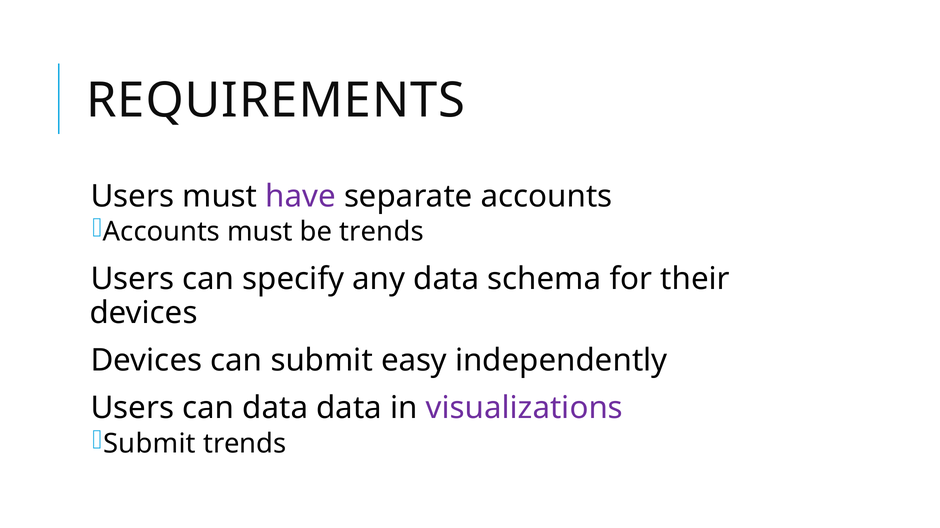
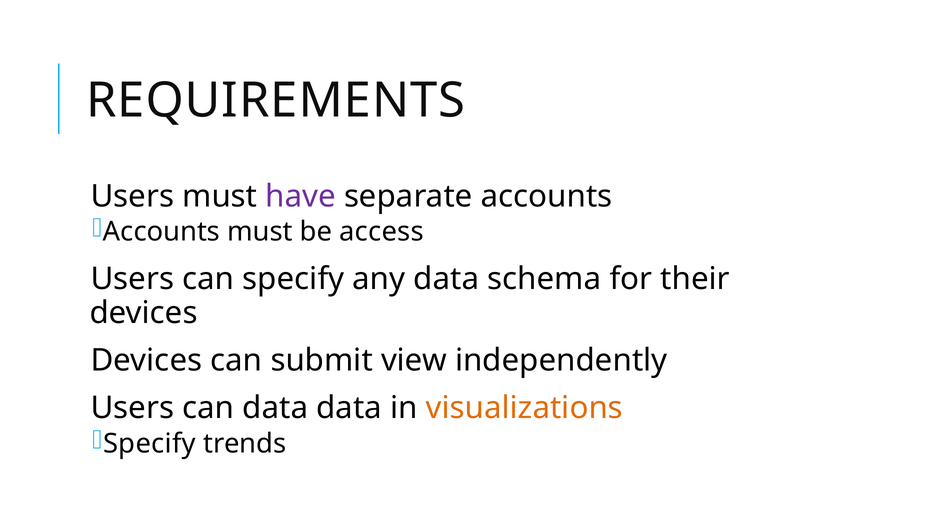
be trends: trends -> access (381, 232)
easy: easy -> view (414, 361)
visualizations colour: purple -> orange (524, 409)
Submit: Submit -> Specify (149, 444)
